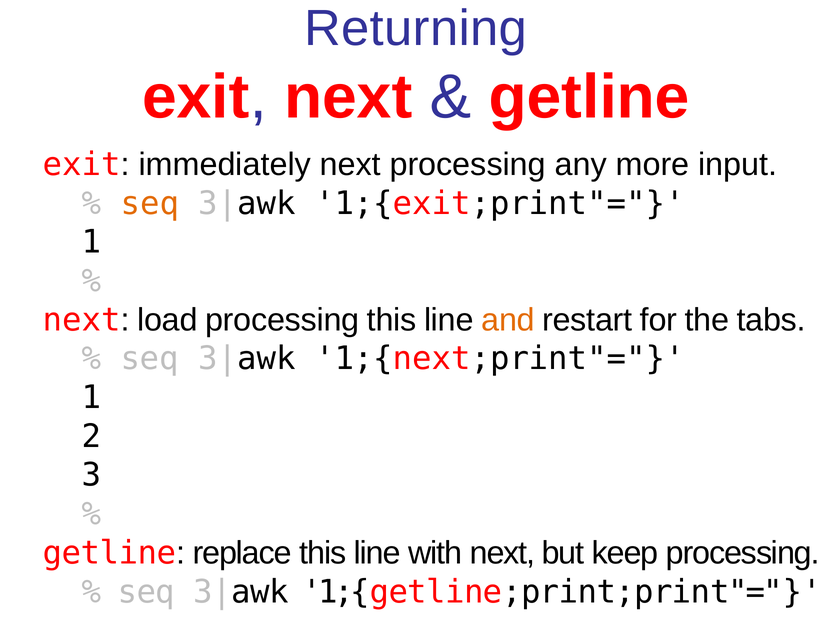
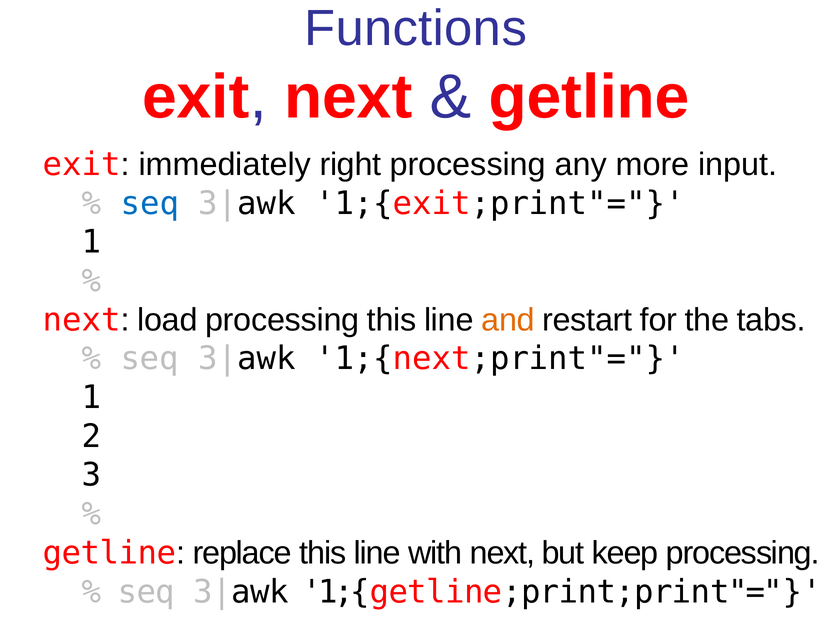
Returning: Returning -> Functions (416, 28)
immediately next: next -> right (350, 164)
seq colour: orange -> blue (150, 203)
